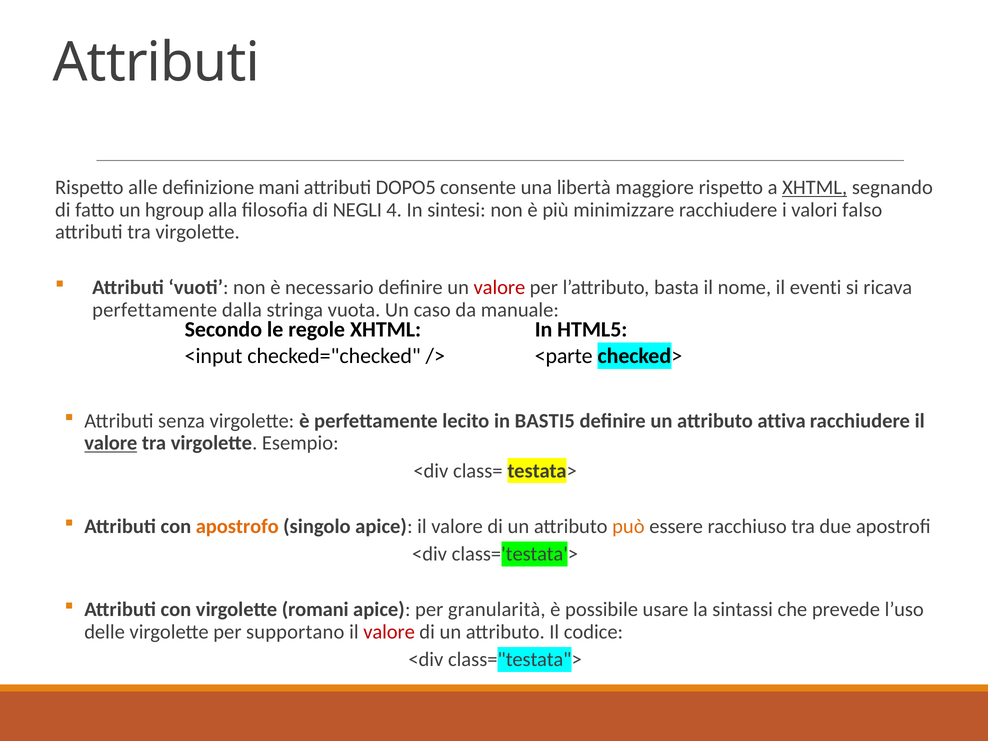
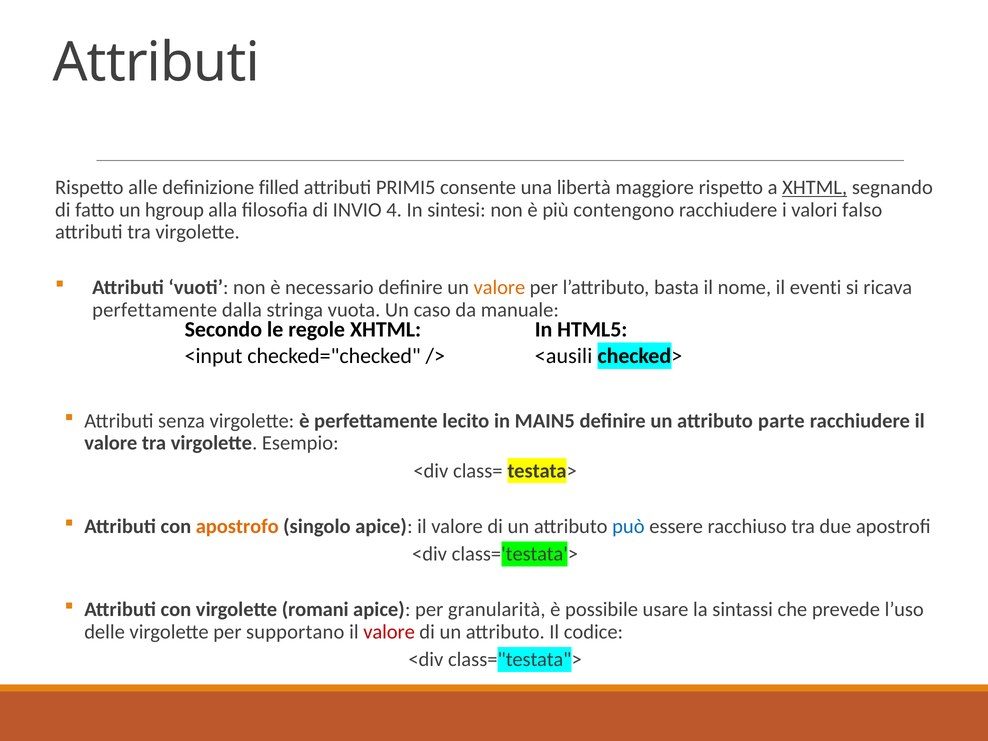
mani: mani -> filled (279, 188)
DOPO5: DOPO5 -> PRIMI5 (406, 188)
NEGLI: NEGLI -> INVIO (357, 210)
minimizzare: minimizzare -> contengono (624, 210)
valore colour: red -> orange (499, 288)
<parte: <parte -> <ausili (564, 356)
BASTI5: BASTI5 -> MAIN5 (545, 421)
attiva: attiva -> parte (781, 421)
valore underline: present -> none (111, 443)
può colour: orange -> blue (628, 526)
